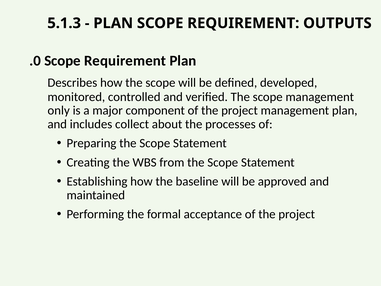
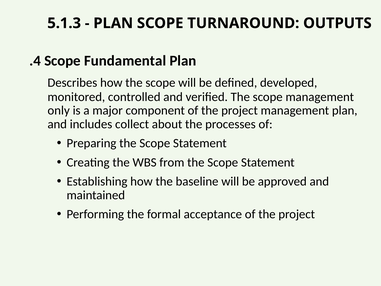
PLAN SCOPE REQUIREMENT: REQUIREMENT -> TURNAROUND (243, 23)
.0: .0 -> .4 (35, 61)
Requirement: Requirement -> Fundamental (125, 61)
